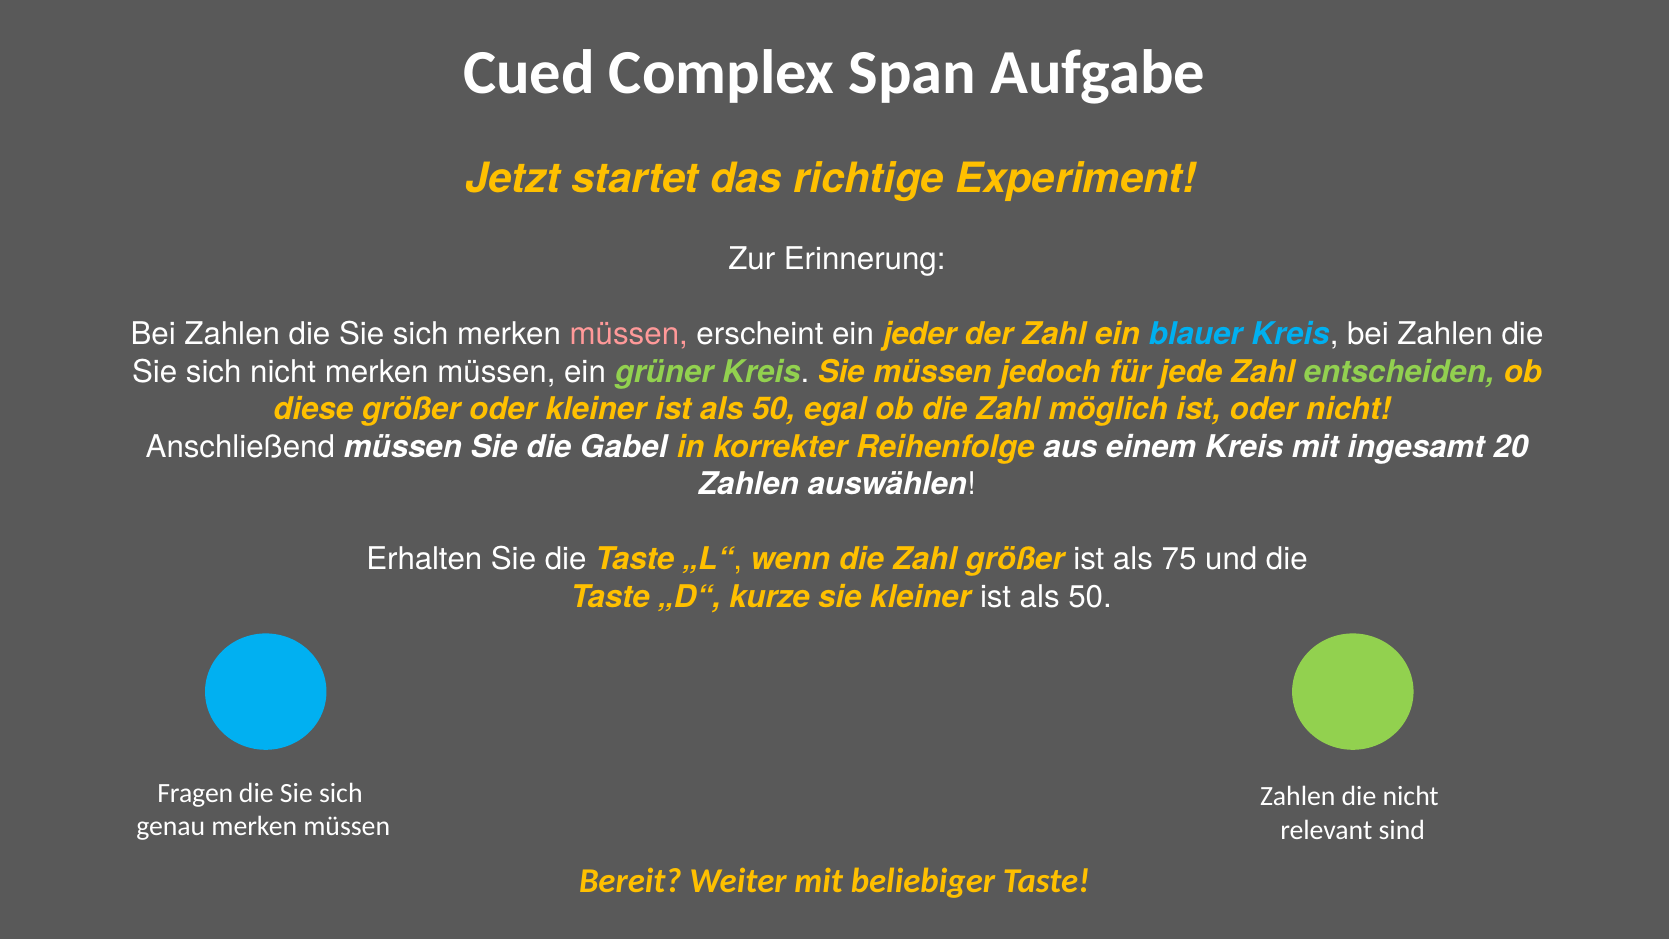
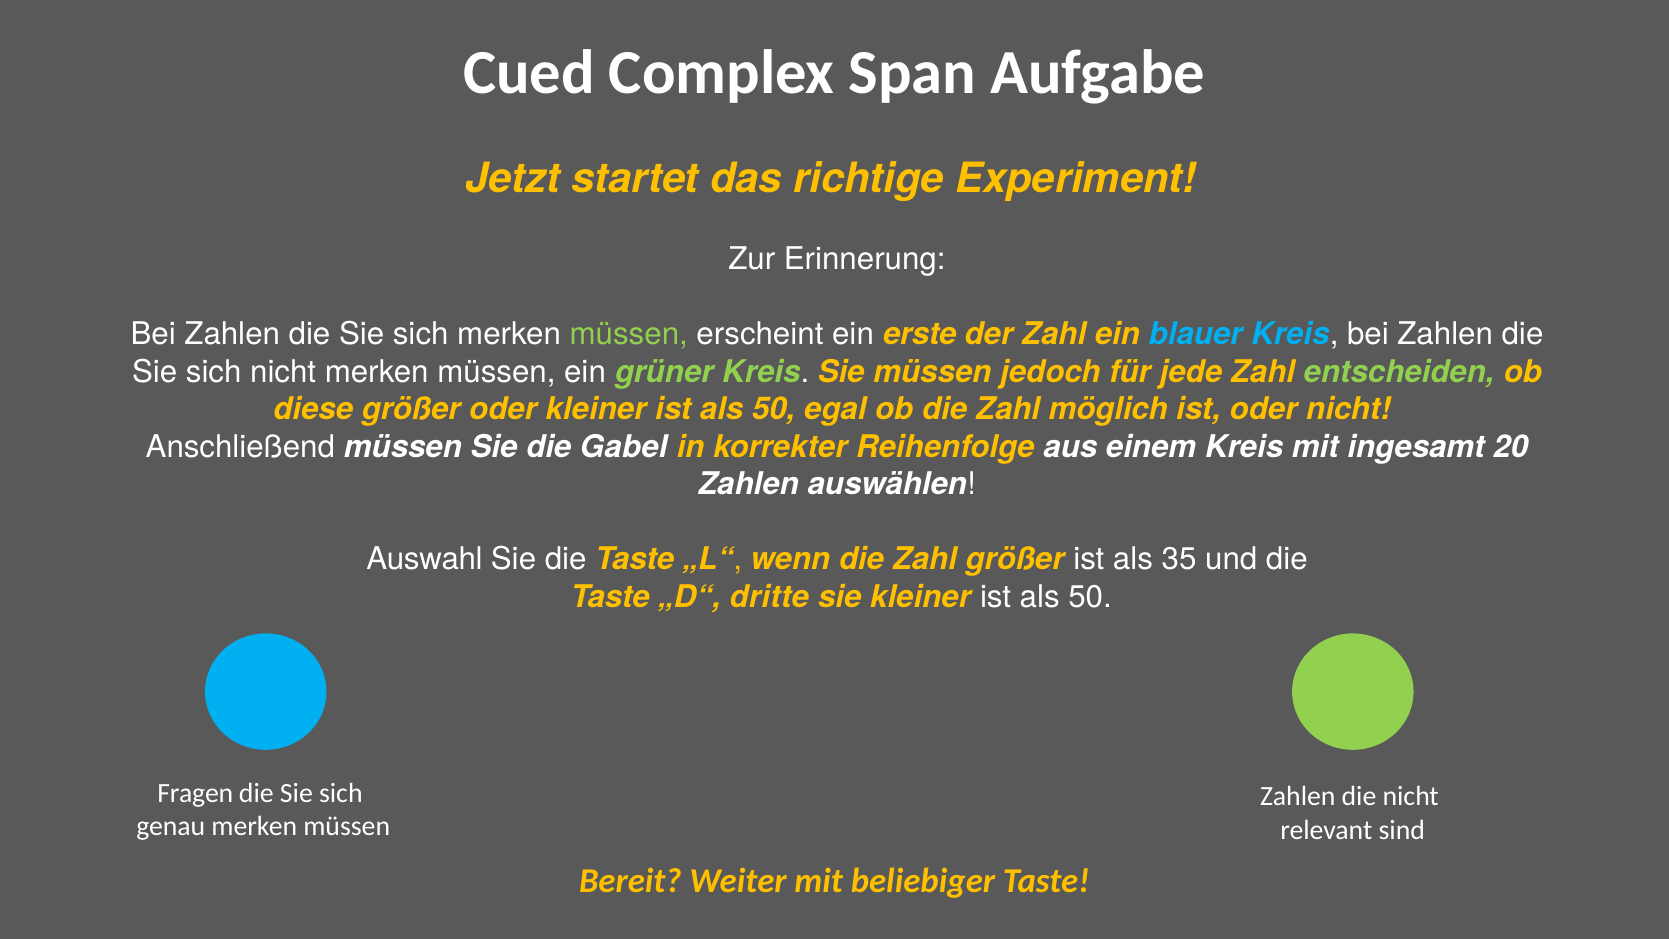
müssen colour: pink -> light green (629, 334)
jeder: jeder -> erste (920, 334)
Erhalten: Erhalten -> Auswahl (424, 560)
75: 75 -> 35 (1179, 560)
kurze: kurze -> dritte (769, 597)
